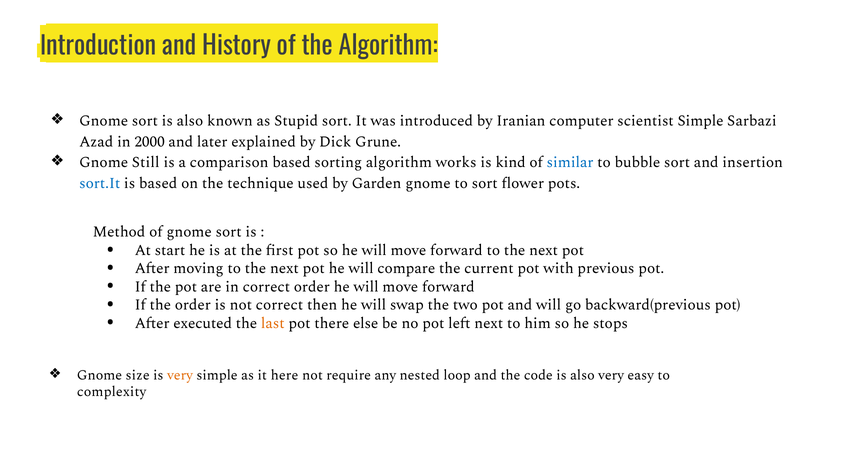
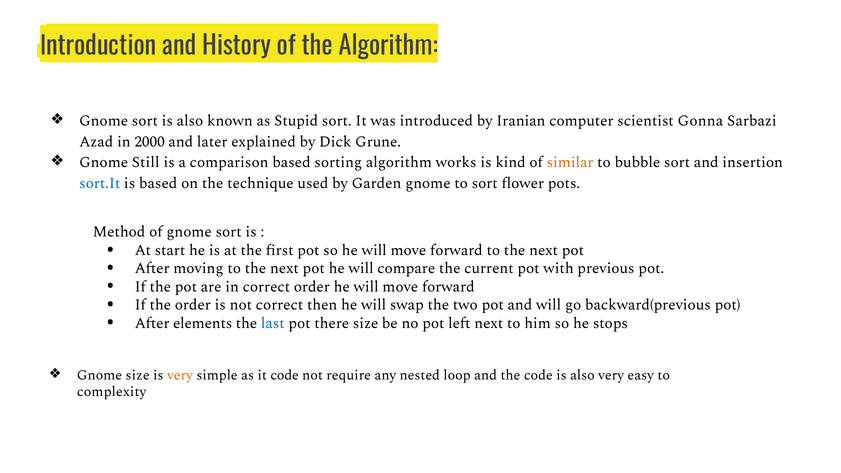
scientist Simple: Simple -> Gonna (700, 121)
similar colour: blue -> orange (570, 162)
executed: executed -> elements (203, 323)
last colour: orange -> blue (273, 323)
there else: else -> size (366, 323)
it here: here -> code (285, 375)
